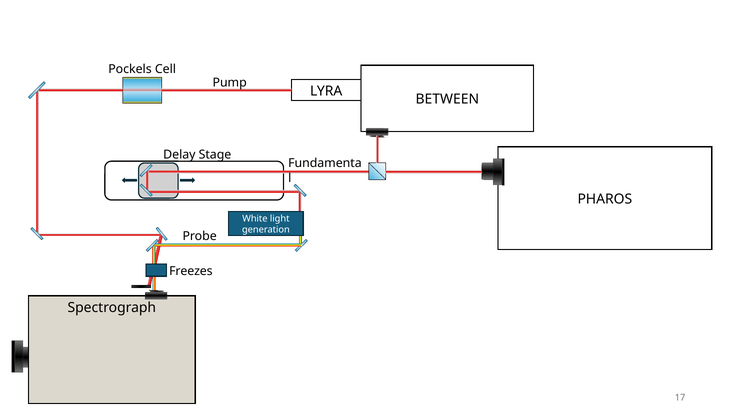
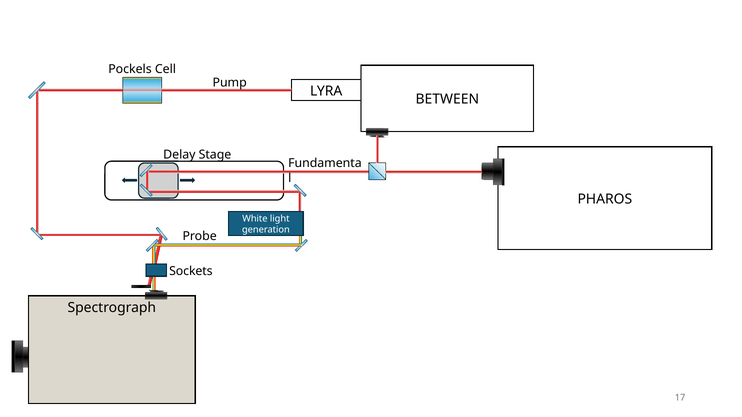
Freezes: Freezes -> Sockets (191, 271)
